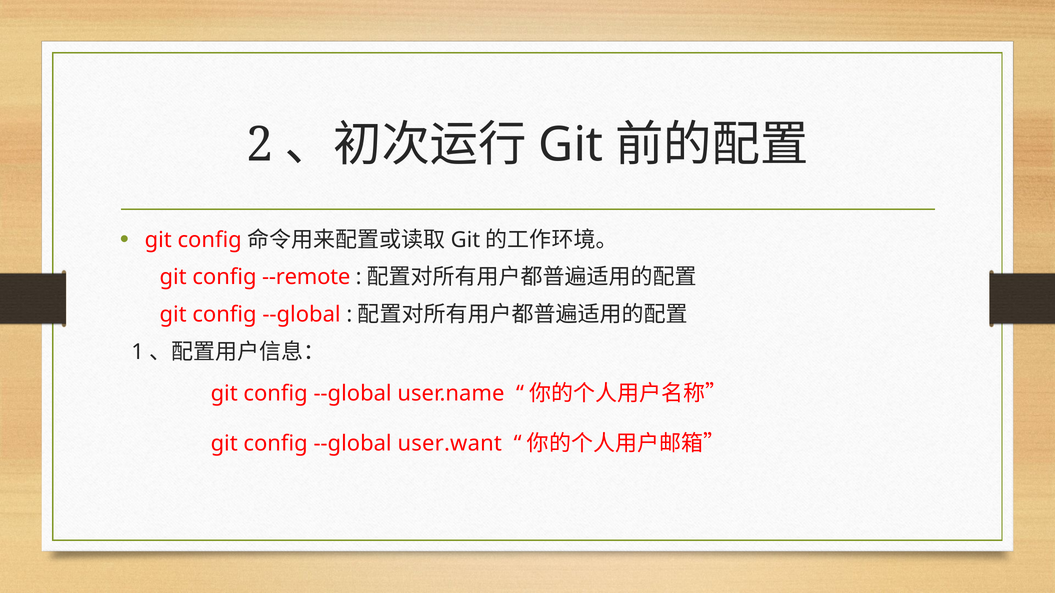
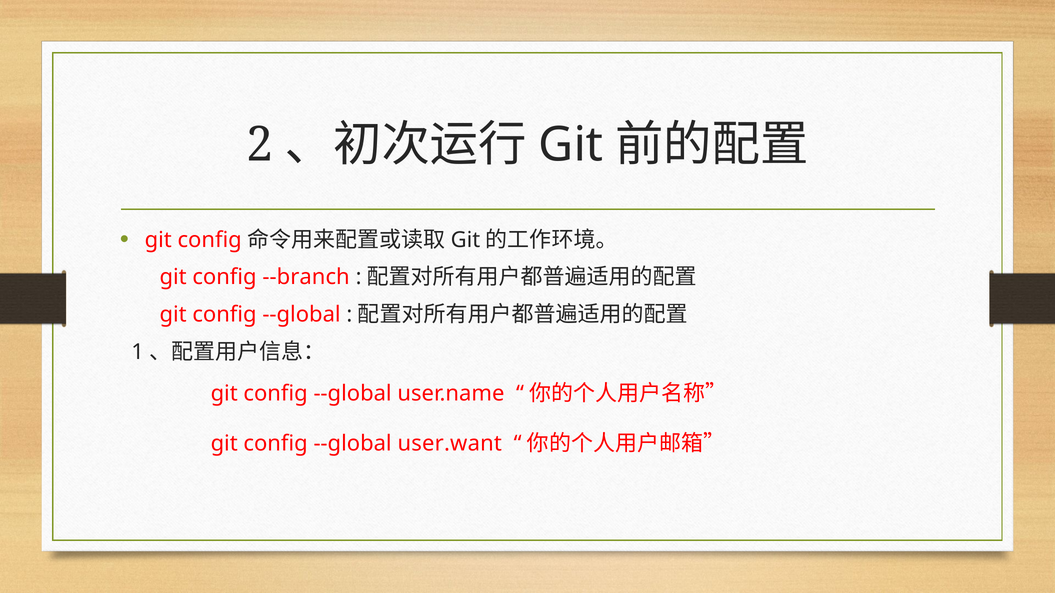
--remote: --remote -> --branch (306, 277)
